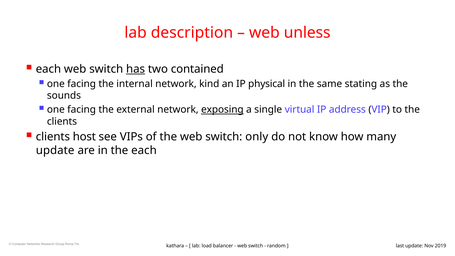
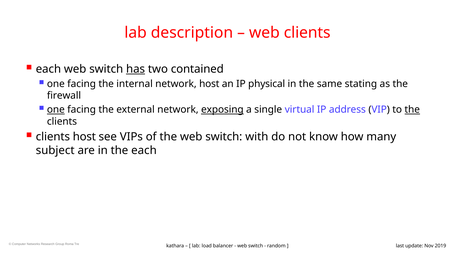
web unless: unless -> clients (307, 33)
network kind: kind -> host (209, 84)
sounds: sounds -> firewall (64, 96)
one underline: none -> present (56, 110)
the underline: none -> present (412, 110)
only: only -> with (257, 137)
update: update -> subject (55, 150)
